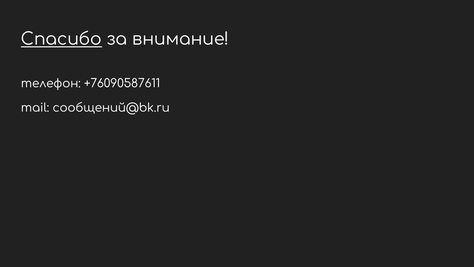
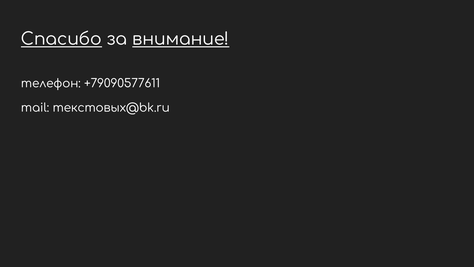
внимание underline: none -> present (181, 39)
+76090587611: +76090587611 -> +79090577611 (122, 84)
сообщений@bk.ru: сообщений@bk.ru -> текстовых@bk.ru (111, 108)
